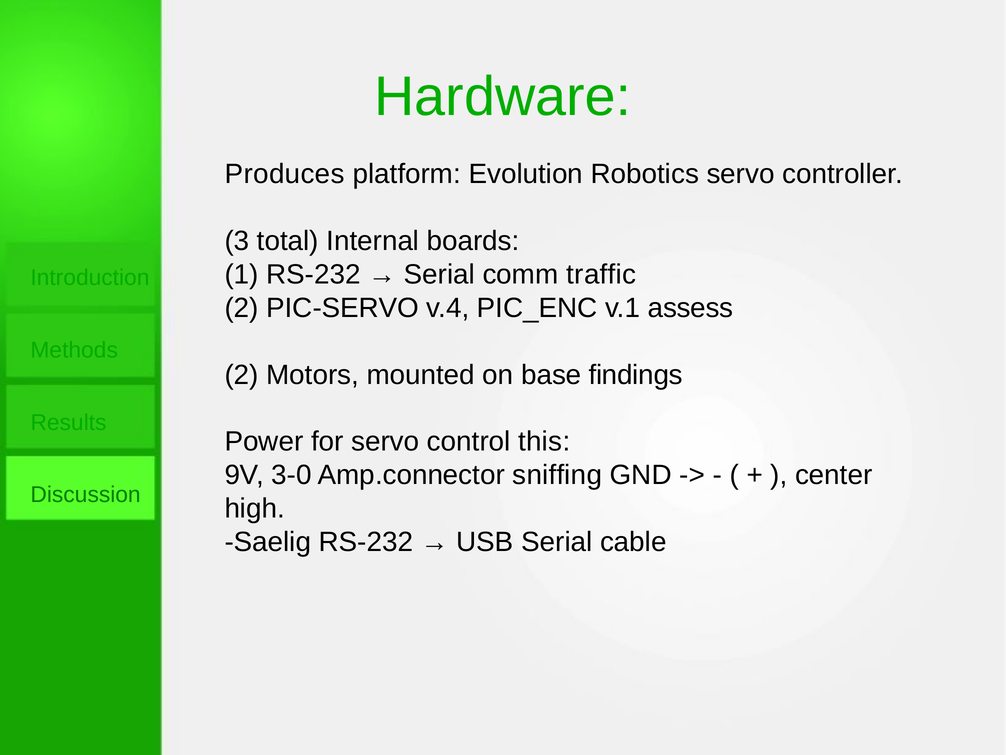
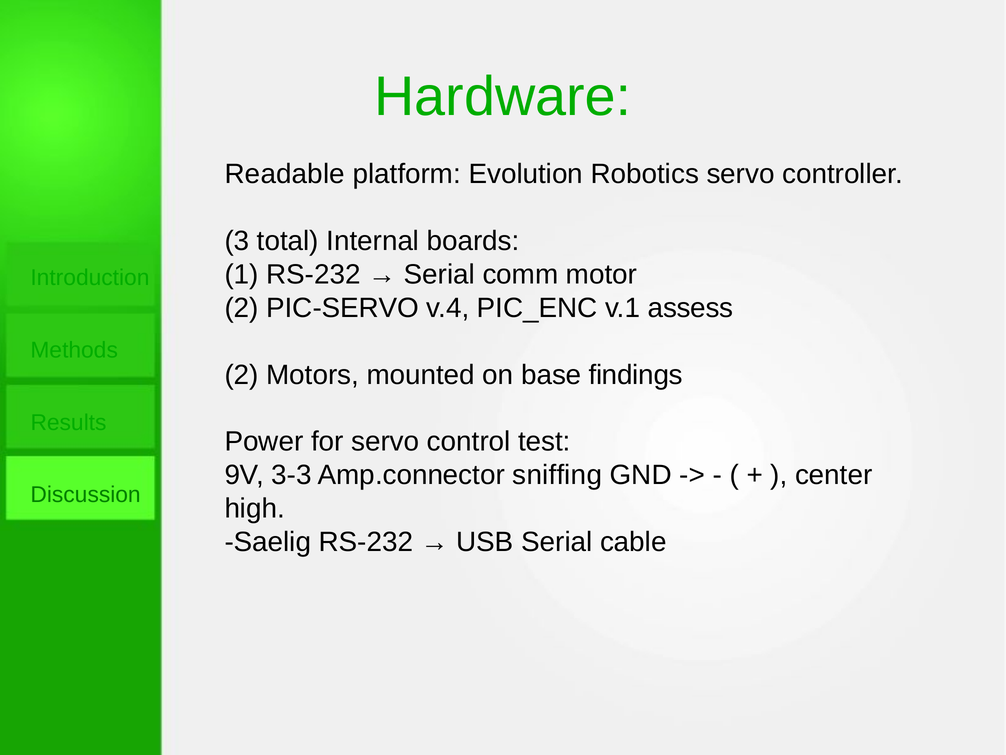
Produces: Produces -> Readable (285, 174)
traffic: traffic -> motor (602, 274)
this: this -> test (544, 442)
3-0: 3-0 -> 3-3 (292, 475)
